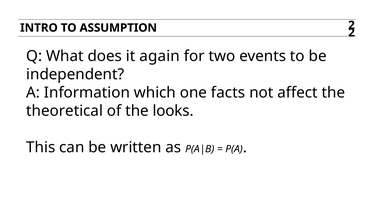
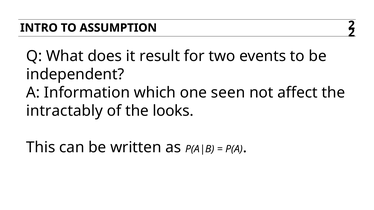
again: again -> result (160, 56)
facts: facts -> seen (228, 93)
theoretical: theoretical -> intractably (65, 111)
